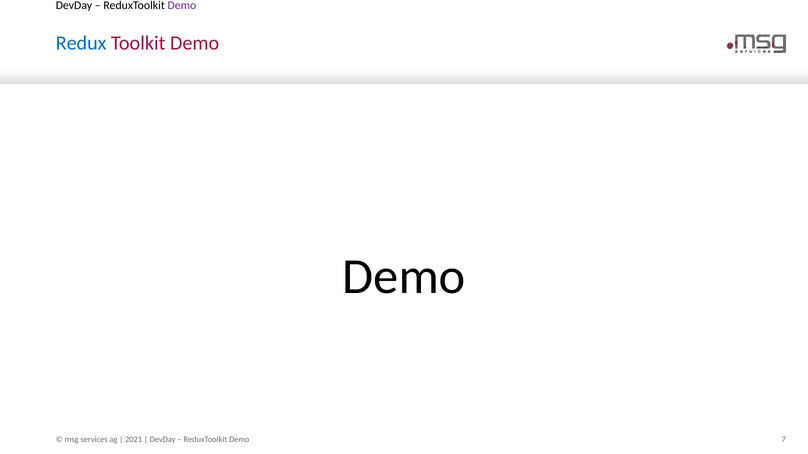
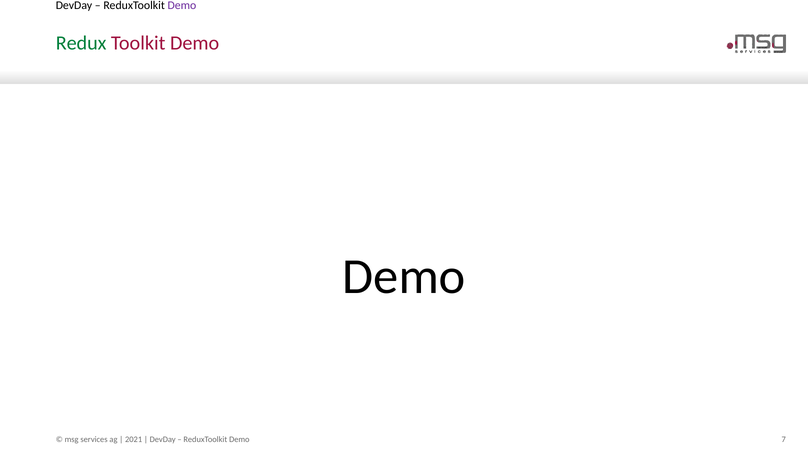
Redux colour: blue -> green (81, 43)
